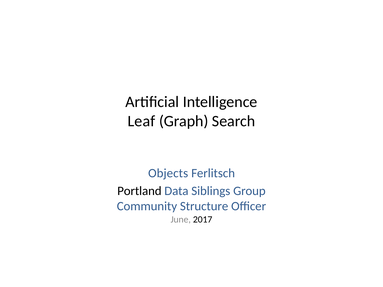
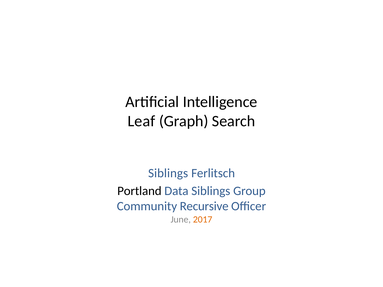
Objects: Objects -> Siblings (168, 173)
Structure: Structure -> Recursive (204, 206)
2017 colour: black -> orange (203, 220)
